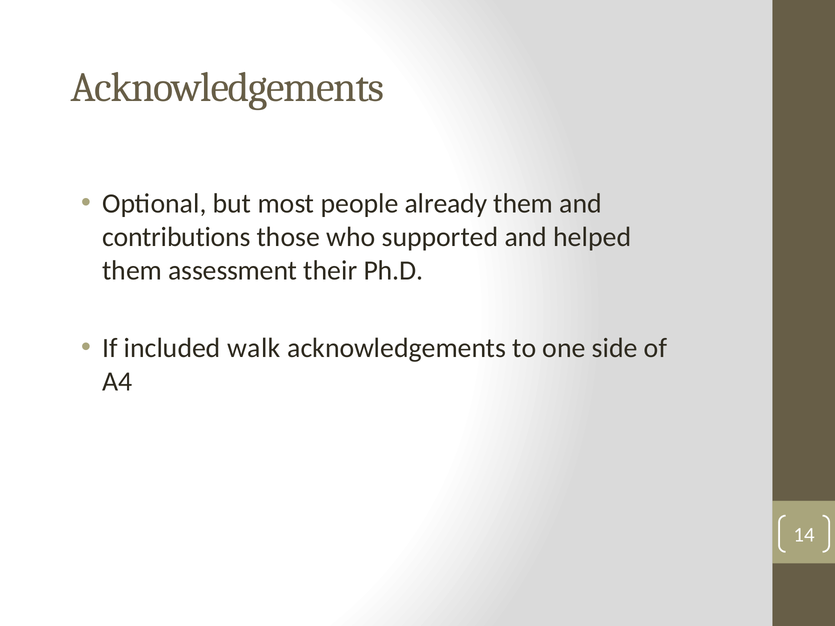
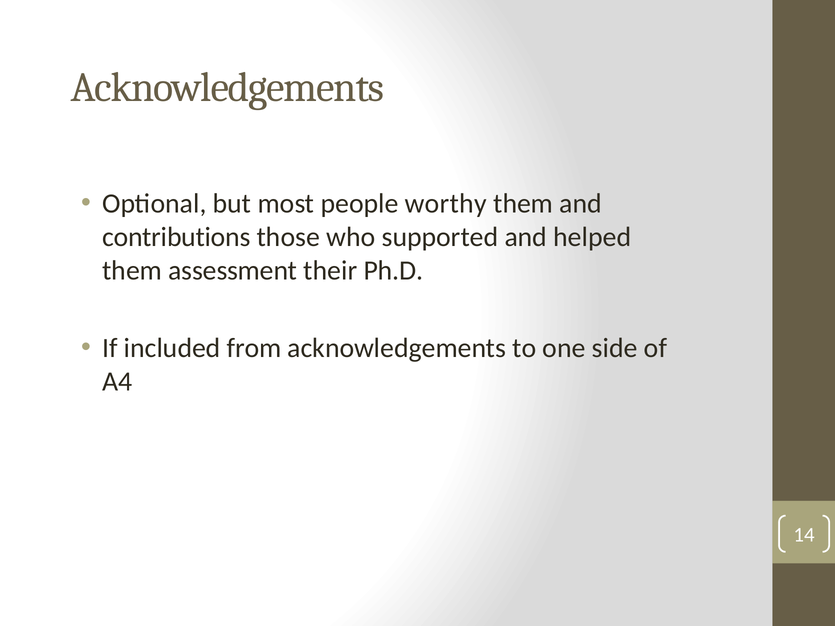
already: already -> worthy (446, 204)
walk: walk -> from (254, 348)
